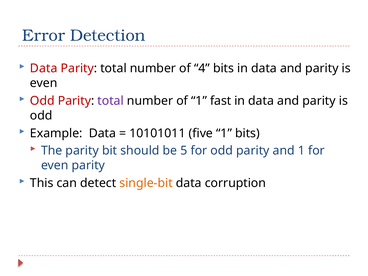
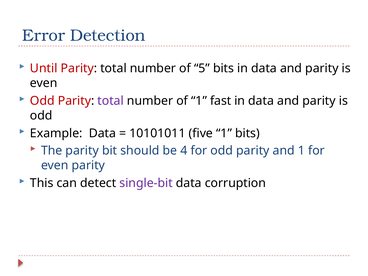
Data: Data -> Until (44, 68)
4: 4 -> 5 (202, 68)
5: 5 -> 4 (184, 151)
single-bit colour: orange -> purple (146, 183)
